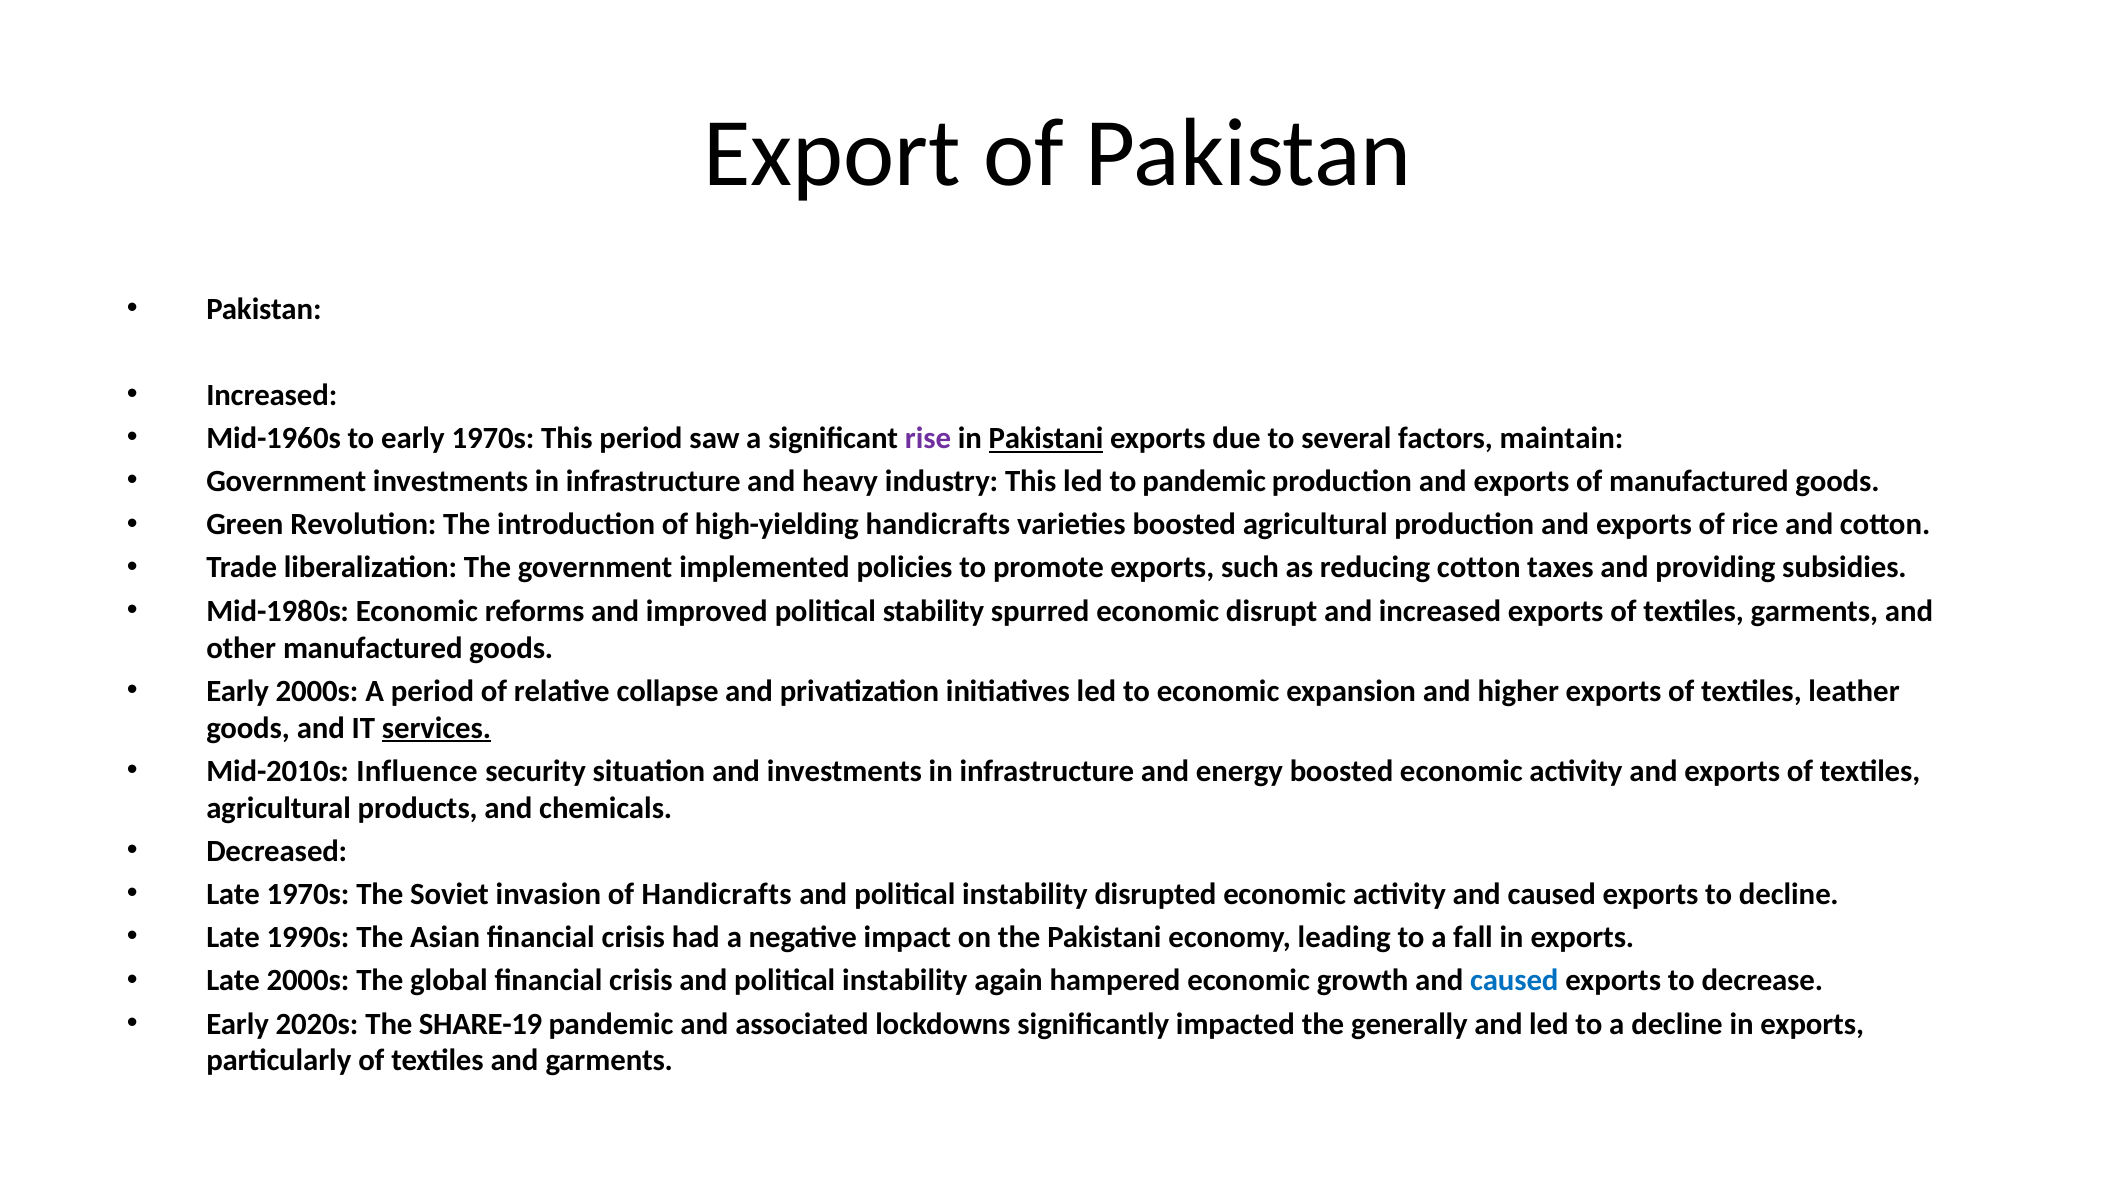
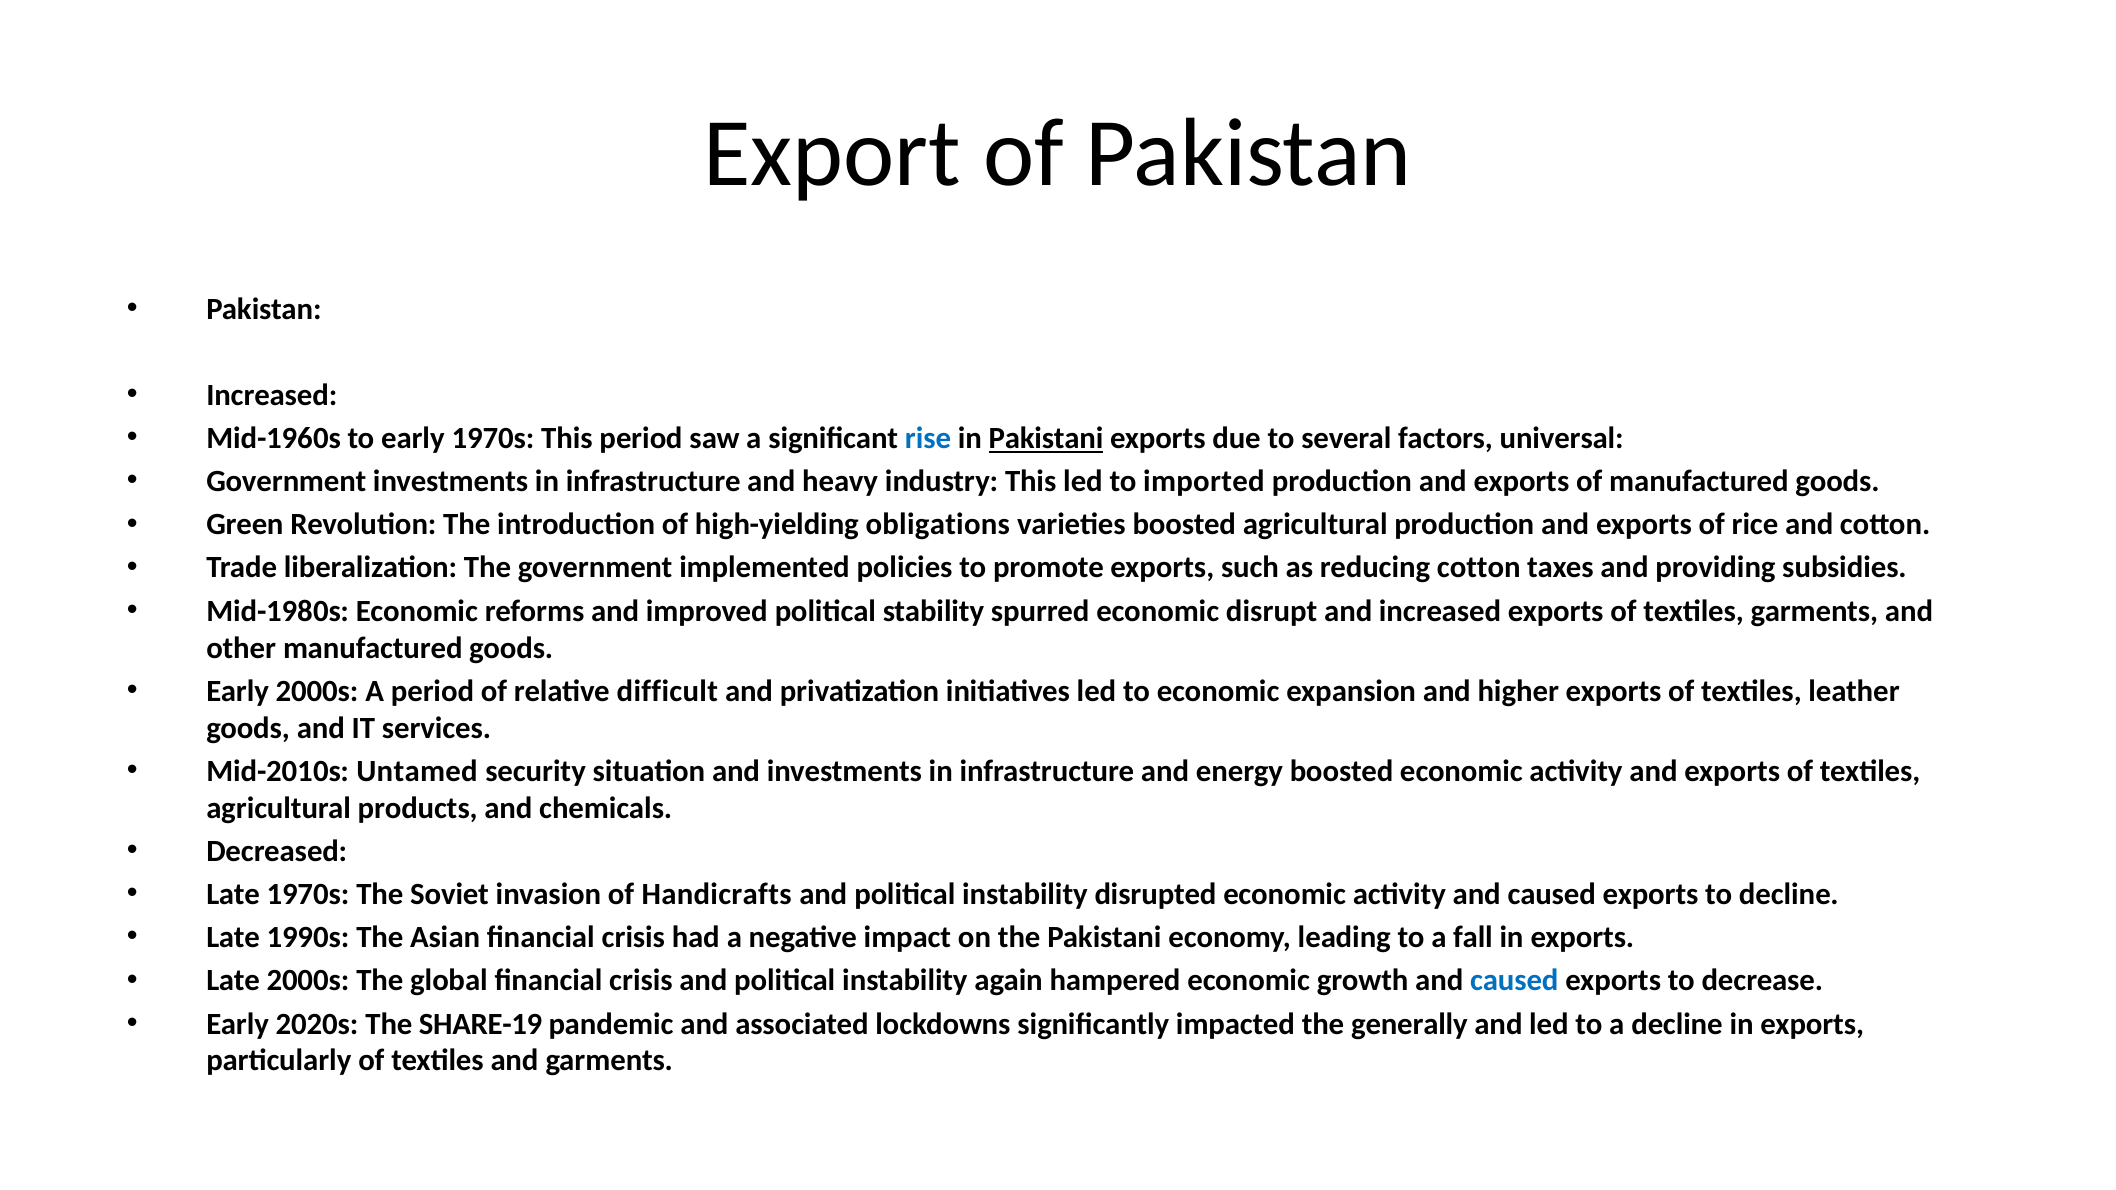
rise colour: purple -> blue (928, 438)
maintain: maintain -> universal (1562, 438)
to pandemic: pandemic -> imported (1204, 482)
high-yielding handicrafts: handicrafts -> obligations (938, 525)
collapse: collapse -> difficult (667, 691)
services underline: present -> none (436, 728)
Influence: Influence -> Untamed (417, 771)
